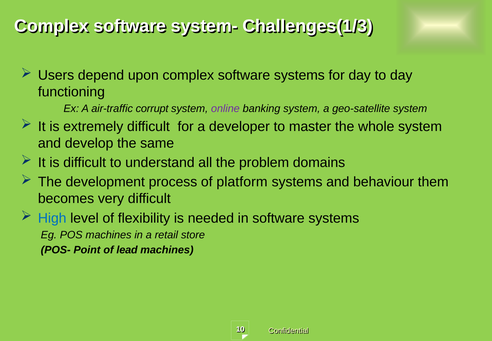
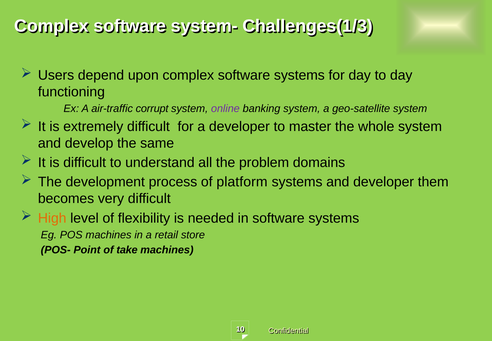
and behaviour: behaviour -> developer (384, 182)
High colour: blue -> orange (52, 218)
lead: lead -> take (127, 250)
